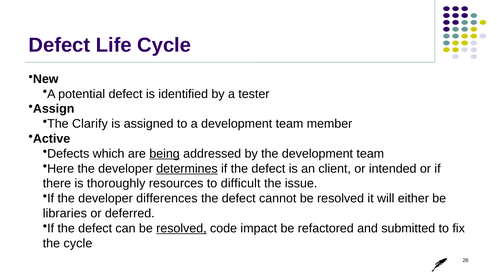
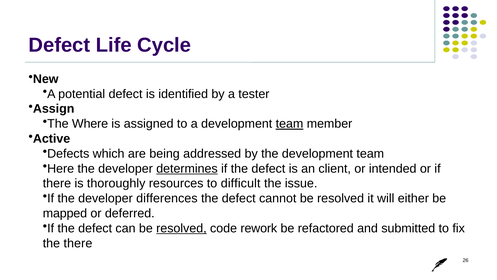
Clarify: Clarify -> Where (90, 124)
team underline: none -> present (289, 124)
being underline: present -> none (165, 153)
libraries: libraries -> mapped (65, 213)
impact: impact -> rework (259, 228)
the cycle: cycle -> there (78, 243)
